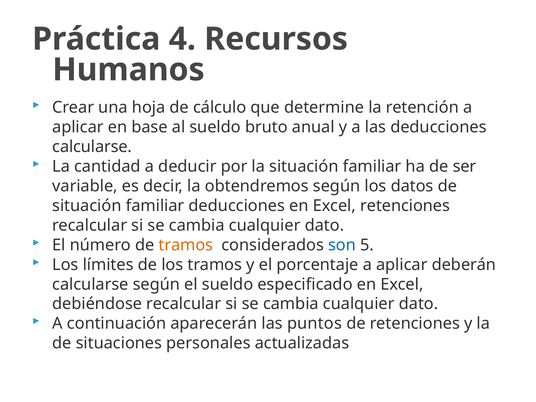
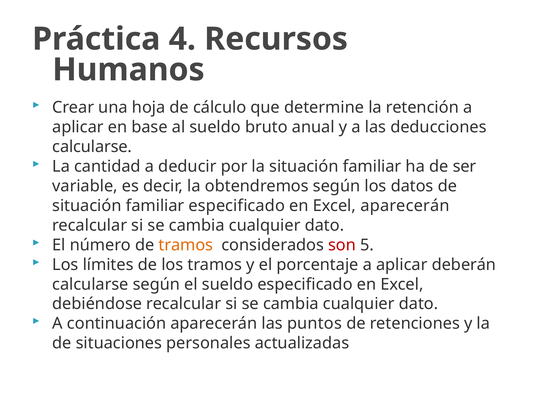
familiar deducciones: deducciones -> especificado (237, 206)
Excel retenciones: retenciones -> aparecerán (405, 206)
son colour: blue -> red (342, 245)
